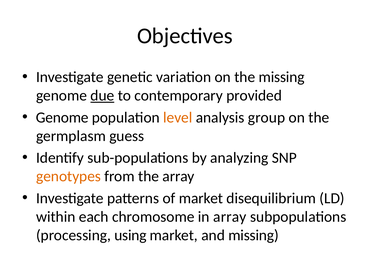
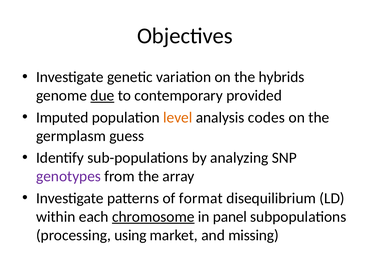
the missing: missing -> hybrids (282, 77)
Genome: Genome -> Imputed (62, 117)
group: group -> codes (266, 117)
genotypes colour: orange -> purple (69, 176)
of market: market -> format (201, 198)
chromosome underline: none -> present (153, 216)
in array: array -> panel (230, 216)
